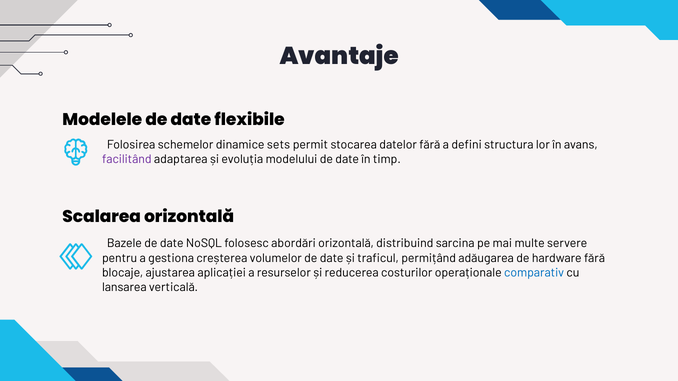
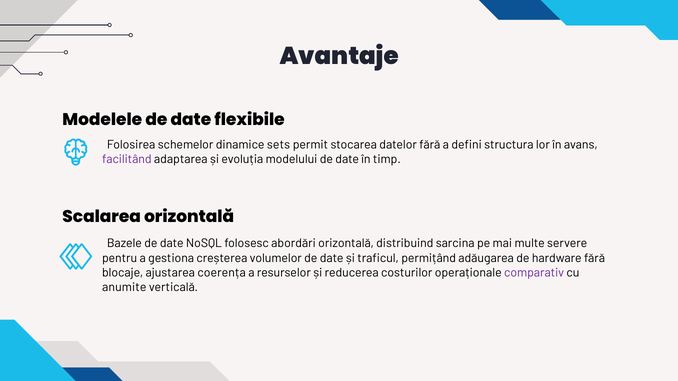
aplicației: aplicației -> coerența (222, 273)
comparativ colour: blue -> purple (534, 273)
lansarea: lansarea -> anumite (124, 288)
